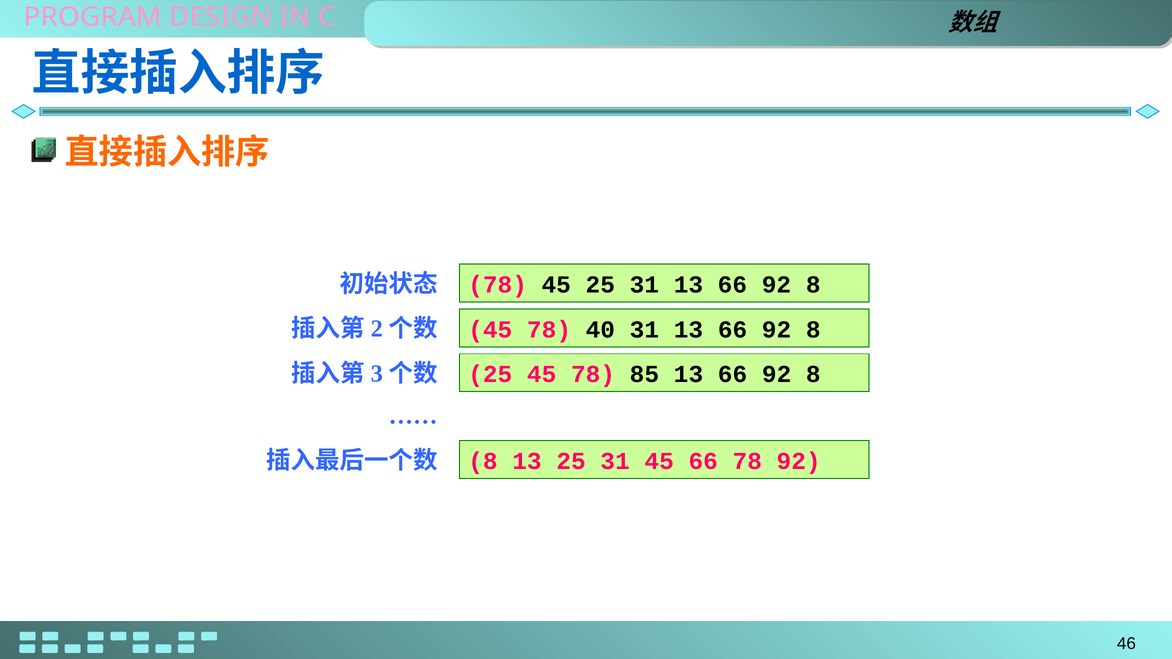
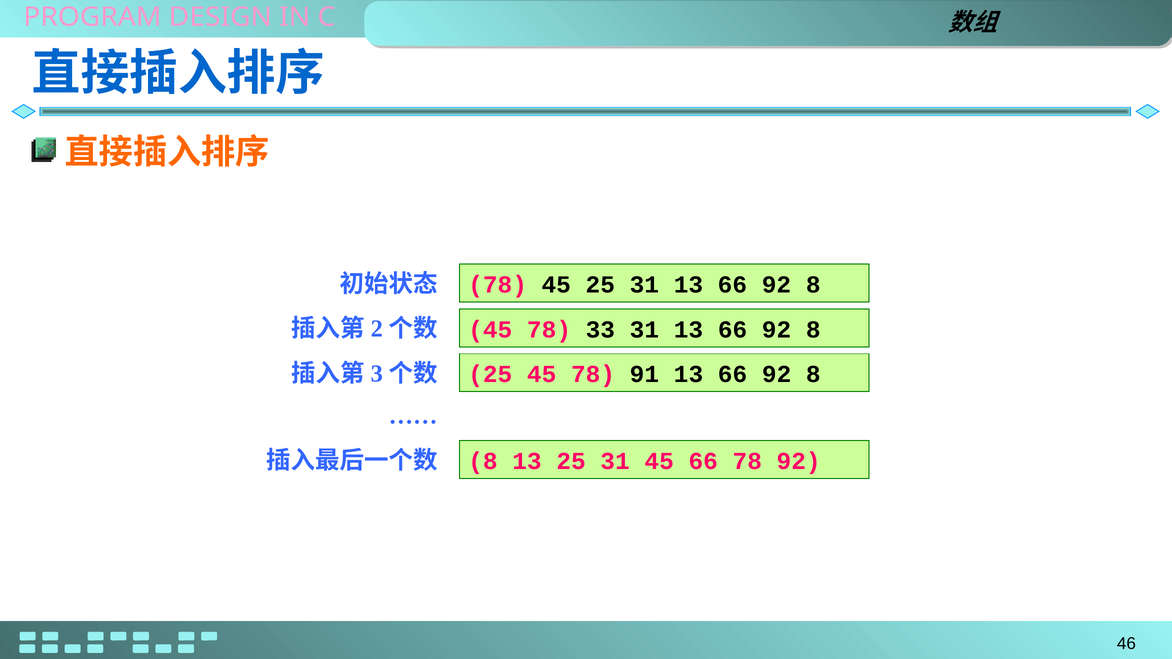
40: 40 -> 33 (600, 330)
85: 85 -> 91 (644, 375)
